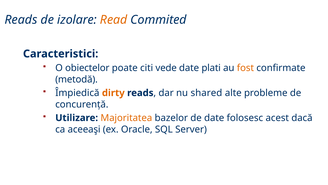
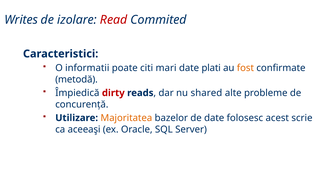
Reads: Reads -> Writes (21, 20)
Read colour: orange -> red (114, 20)
obiectelor: obiectelor -> informatii (87, 68)
vede: vede -> mari (166, 68)
dirty colour: orange -> red (113, 93)
dacă: dacă -> scrie (302, 118)
